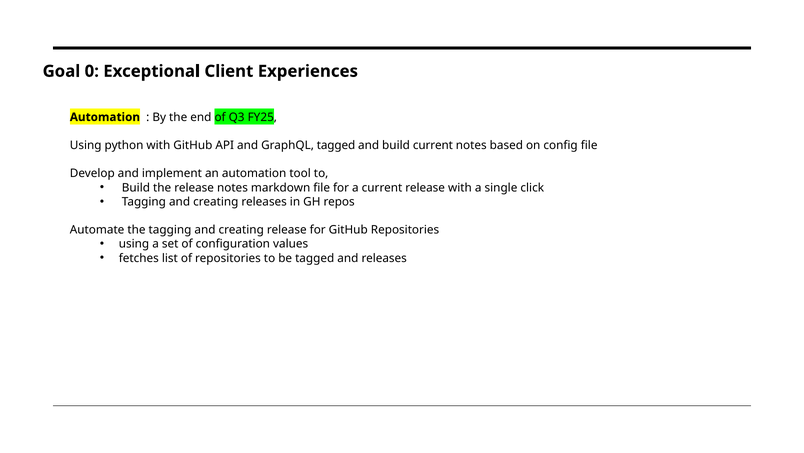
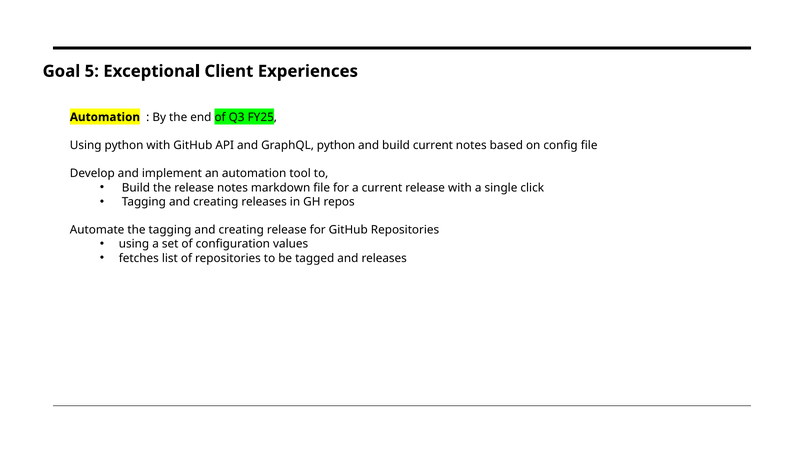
0: 0 -> 5 (92, 71)
GraphQL tagged: tagged -> python (336, 145)
